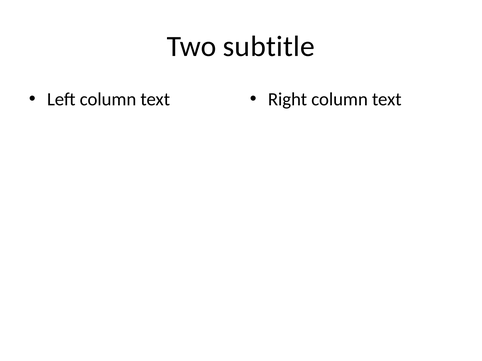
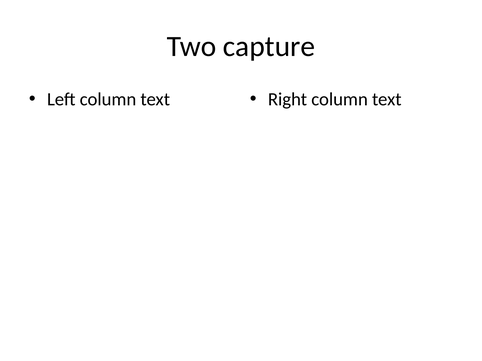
subtitle: subtitle -> capture (269, 47)
